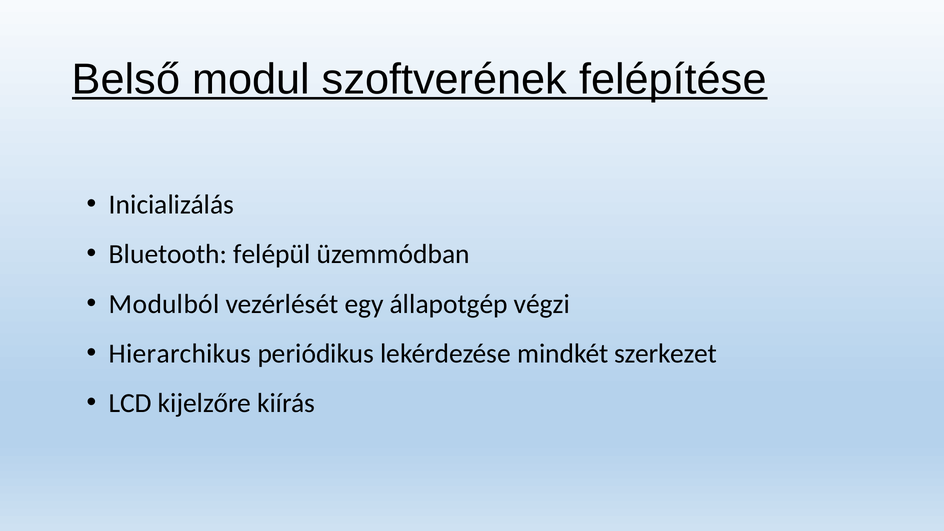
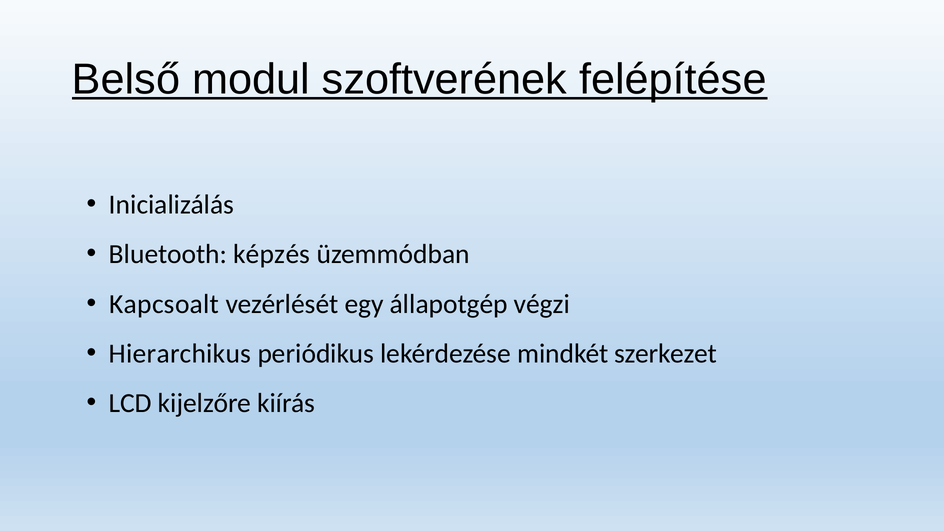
felépül: felépül -> képzés (272, 254)
Modulból: Modulból -> Kapcsoalt (164, 304)
